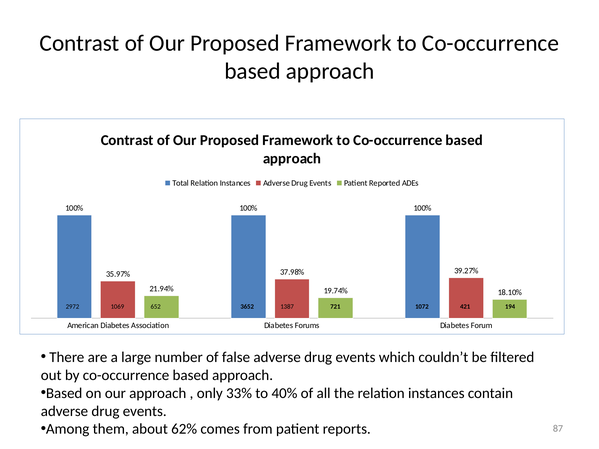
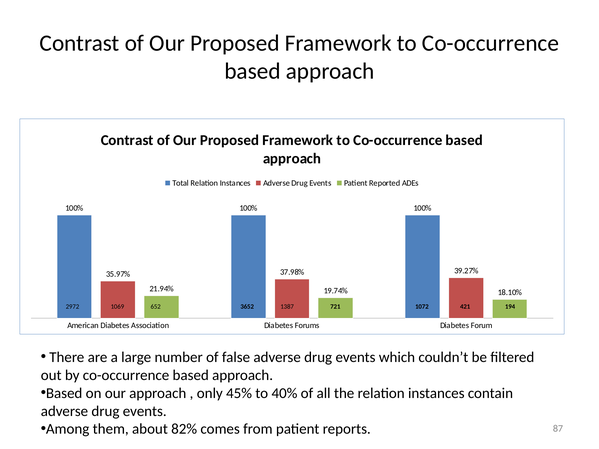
33%: 33% -> 45% (239, 393)
62%: 62% -> 82% (184, 429)
